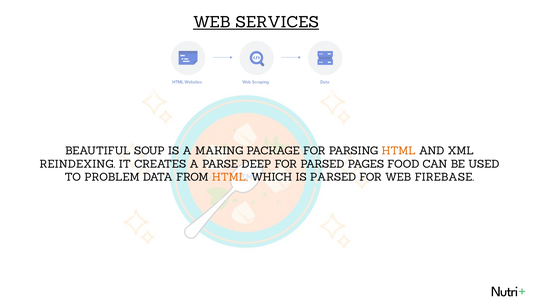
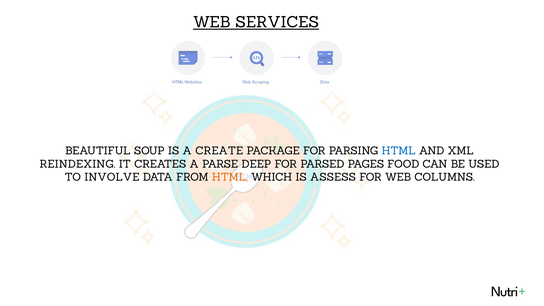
MAKING: MAKING -> CREATE (219, 151)
HTML colour: orange -> blue (399, 151)
PROBLEM: PROBLEM -> INVOLVE (112, 177)
IS PARSED: PARSED -> ASSESS (333, 177)
FIREBASE: FIREBASE -> COLUMNS (444, 177)
